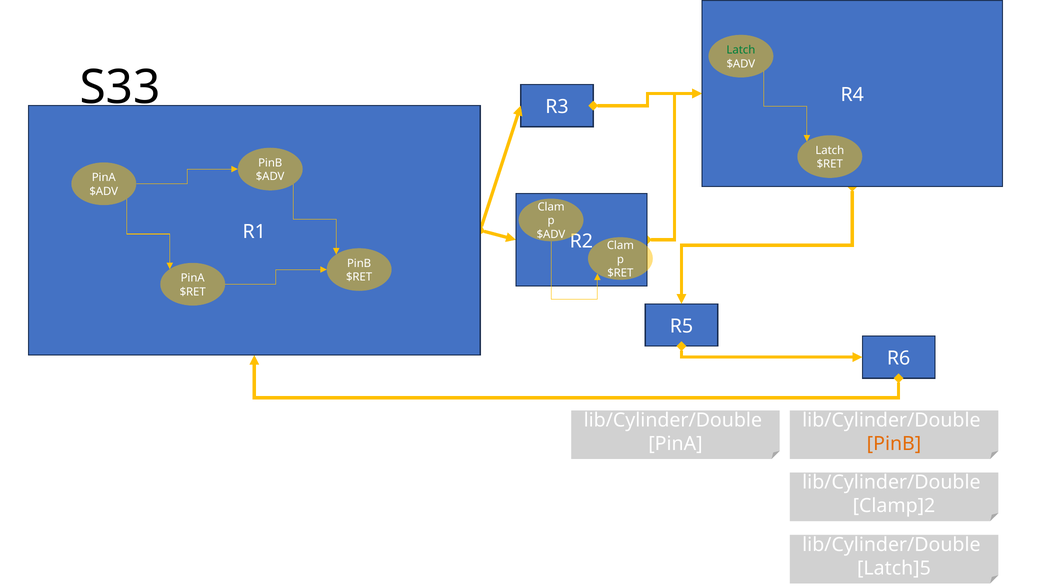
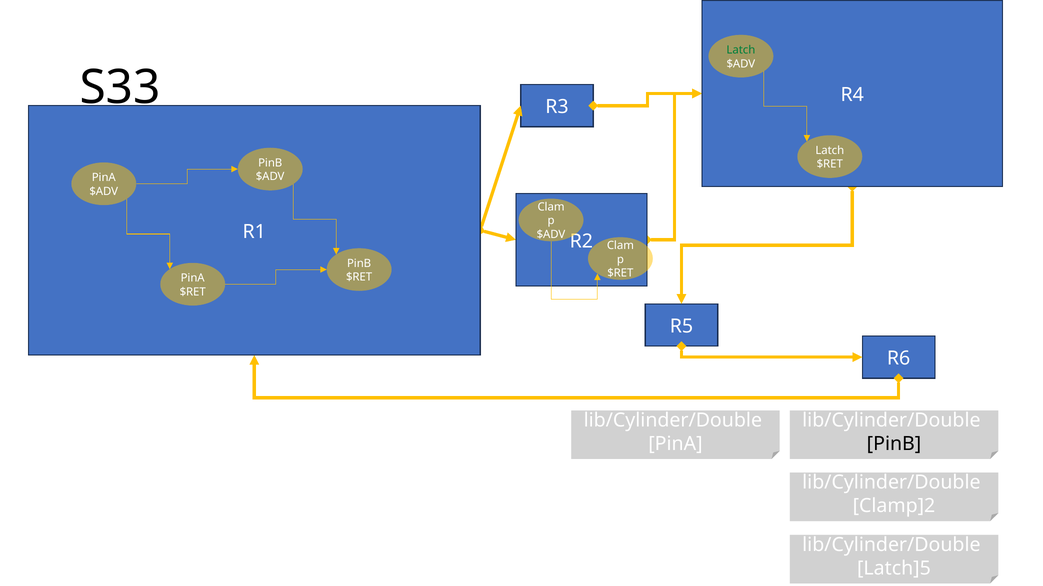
PinB colour: orange -> black (894, 444)
